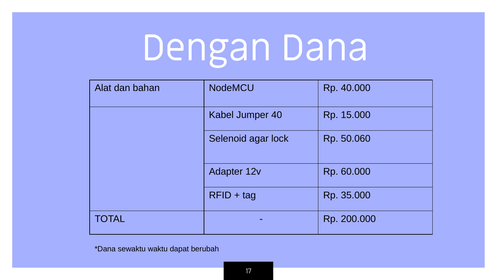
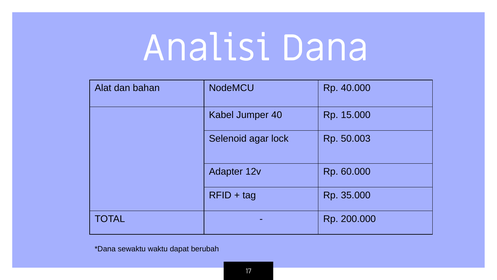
Dengan: Dengan -> Analisi (206, 48)
50.060: 50.060 -> 50.003 (356, 138)
